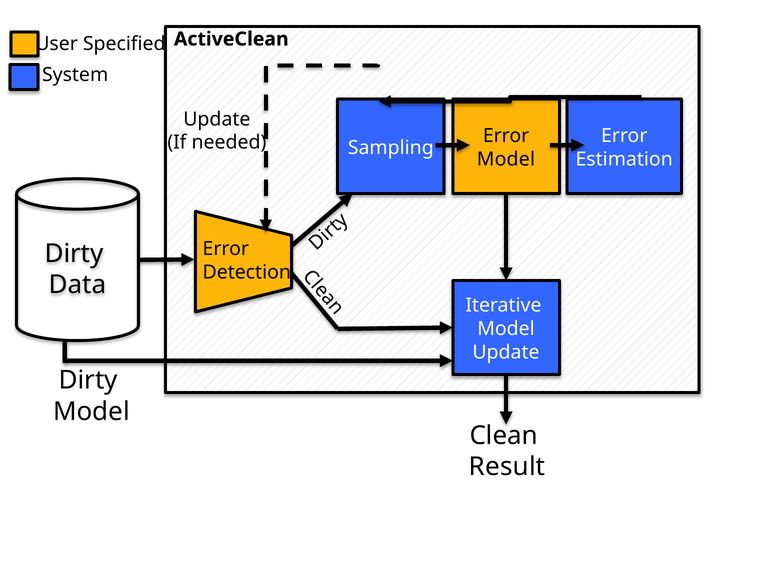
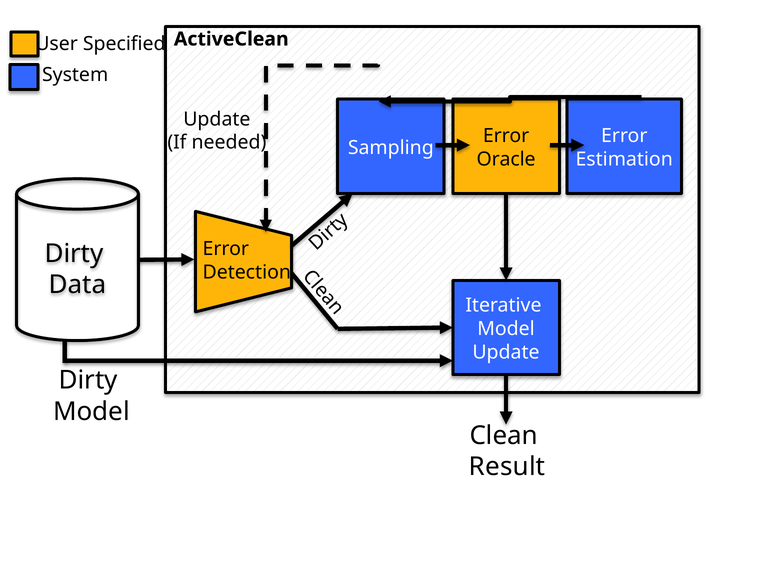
Model: Model -> Oracle (506, 159)
